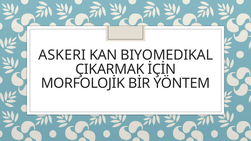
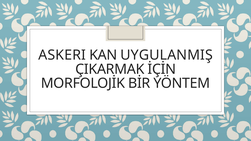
BIYOMEDIKAL: BIYOMEDIKAL -> UYGULANMIŞ (167, 55)
